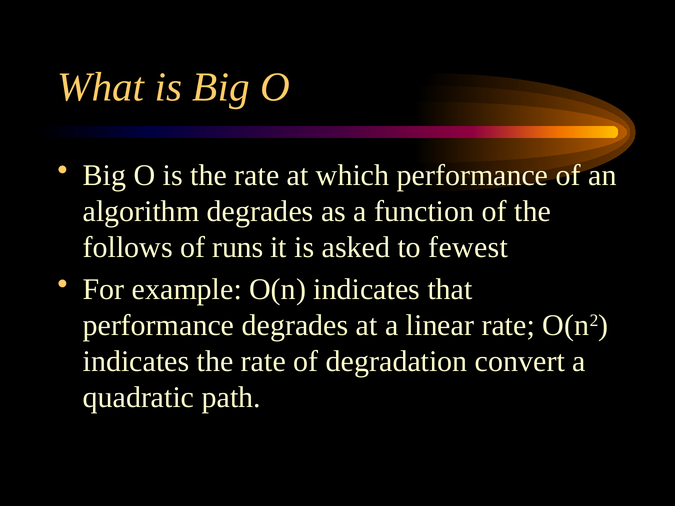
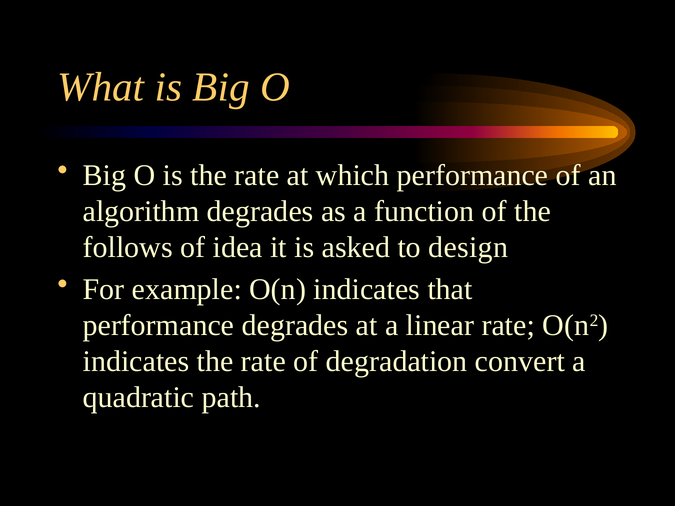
runs: runs -> idea (238, 247)
fewest: fewest -> design (468, 247)
